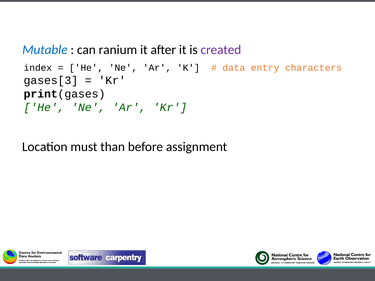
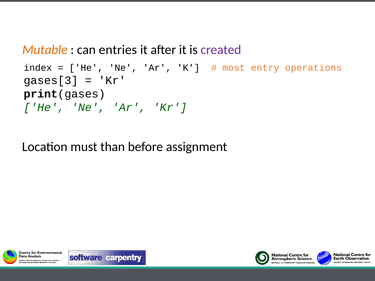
Mutable colour: blue -> orange (45, 50)
ranium: ranium -> entries (118, 50)
data: data -> most (234, 68)
characters: characters -> operations (313, 68)
